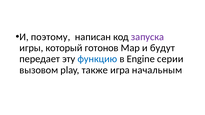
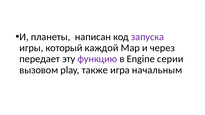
поэтому: поэтому -> планеты (51, 37)
готонов: готонов -> каждой (102, 48)
будут: будут -> через (162, 48)
функцию colour: blue -> purple (97, 59)
